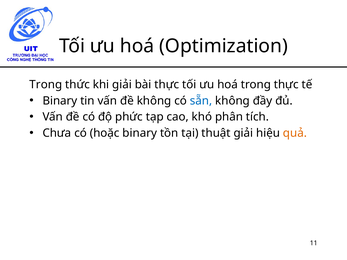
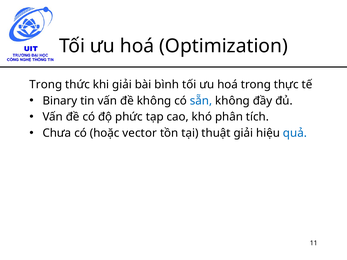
bài thực: thực -> bình (167, 85)
hoặc binary: binary -> vector (140, 133)
quả colour: orange -> blue (295, 133)
